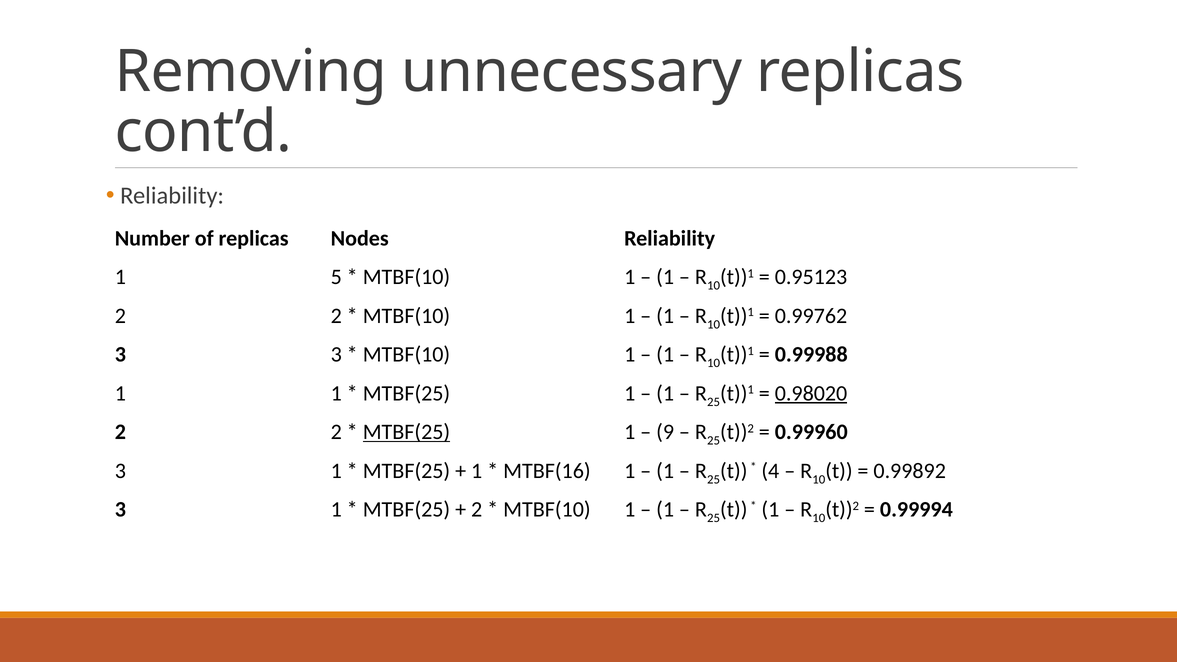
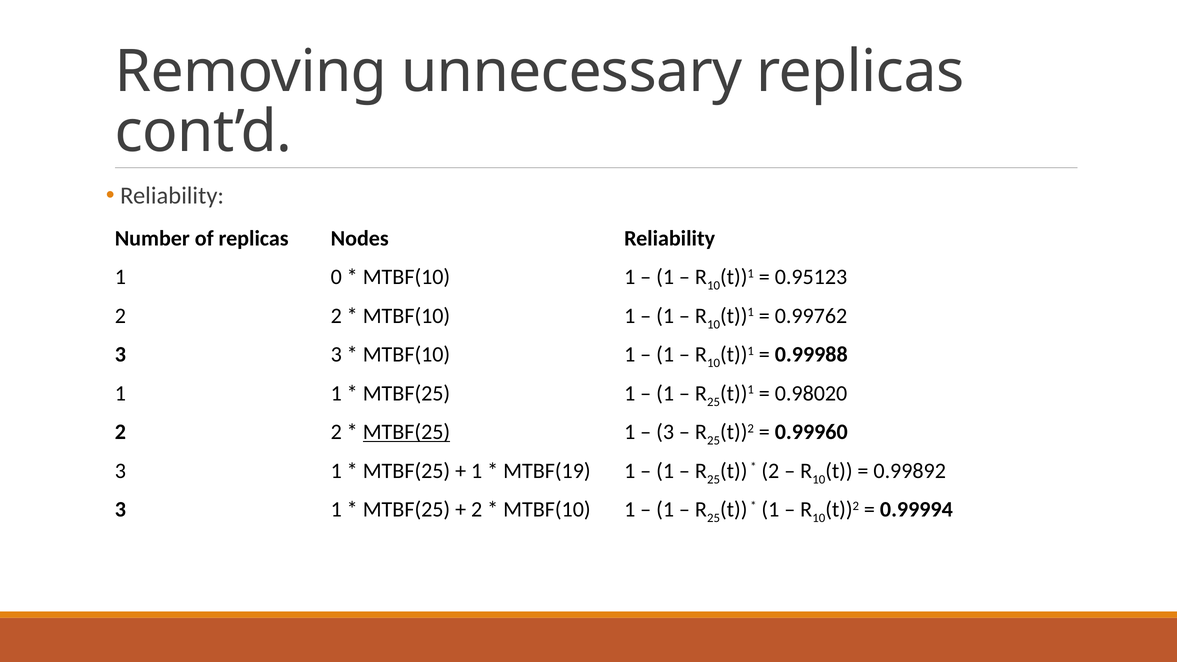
5: 5 -> 0 (336, 277)
0.98020 underline: present -> none (811, 393)
9: 9 -> 3 (665, 432)
MTBF(16: MTBF(16 -> MTBF(19 (547, 471)
4: 4 -> 2 (770, 471)
